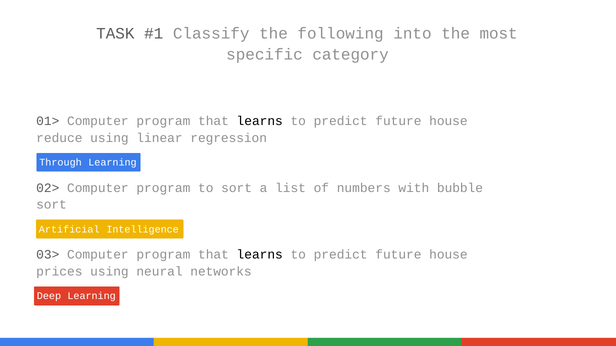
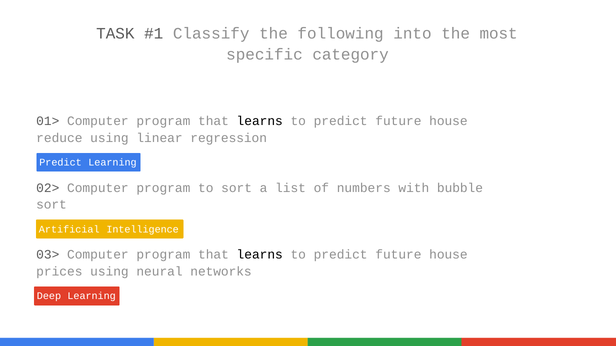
Through: Through -> Predict (61, 163)
